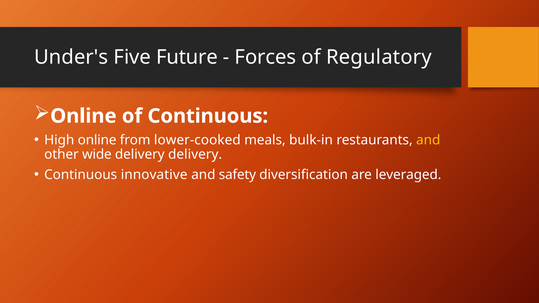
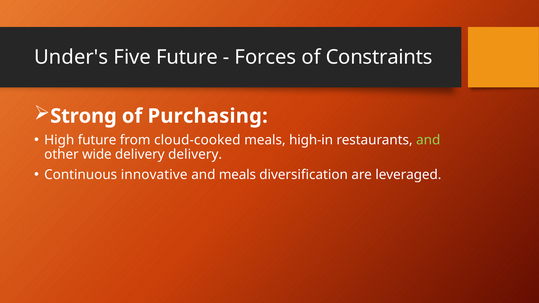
Regulatory: Regulatory -> Constraints (379, 57)
Online: Online -> Strong (83, 116)
of Continuous: Continuous -> Purchasing (208, 116)
High online: online -> future (97, 140)
lower-cooked: lower-cooked -> cloud-cooked (197, 140)
bulk-in: bulk-in -> high-in (311, 140)
and colour: yellow -> light green (428, 140)
and safety: safety -> meals (237, 175)
